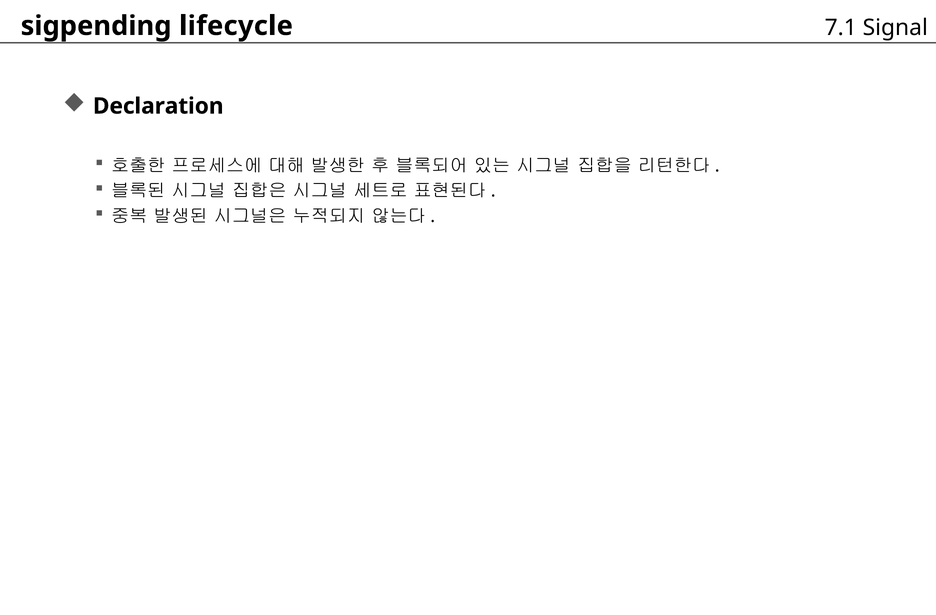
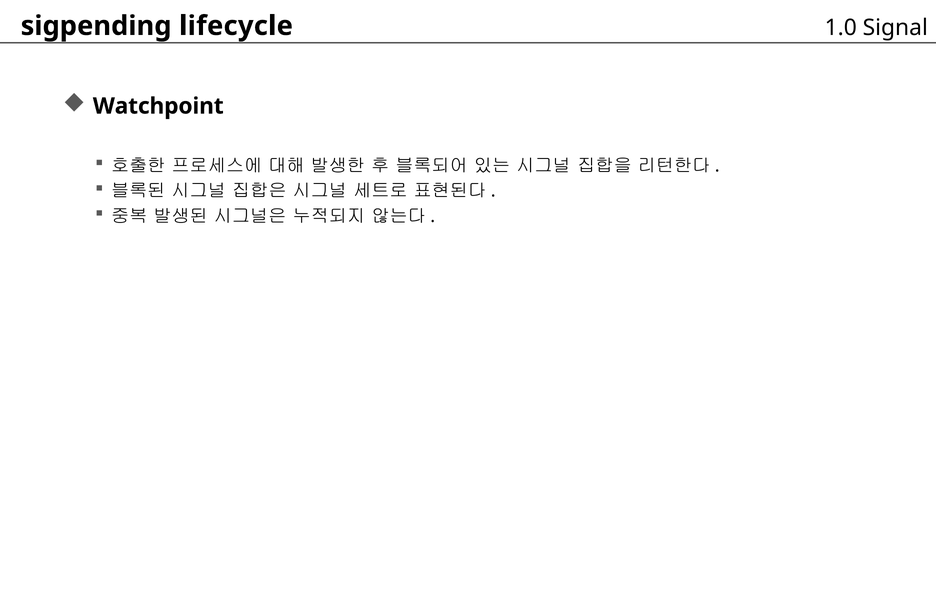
7.1: 7.1 -> 1.0 (841, 28)
Declaration: Declaration -> Watchpoint (158, 106)
